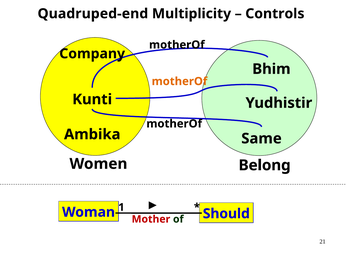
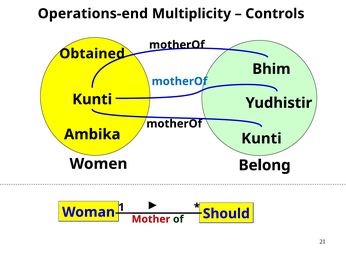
Quadruped-end: Quadruped-end -> Operations-end (93, 14)
Company: Company -> Obtained (92, 54)
motherOf colour: orange -> blue (179, 82)
Same: Same -> Kunti (261, 139)
